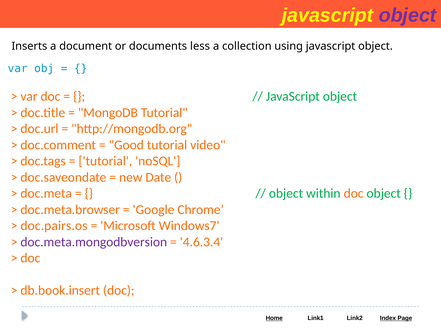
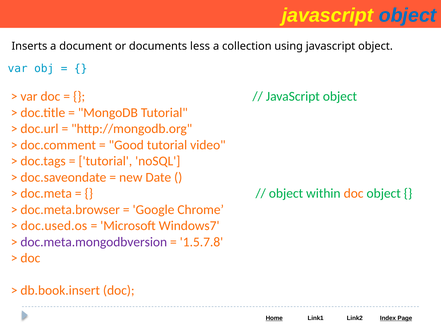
object colour: purple -> blue (408, 15)
doc.pairs.os: doc.pairs.os -> doc.used.os (54, 226)
4.6.3.4: 4.6.3.4 -> 1.5.7.8 (201, 242)
